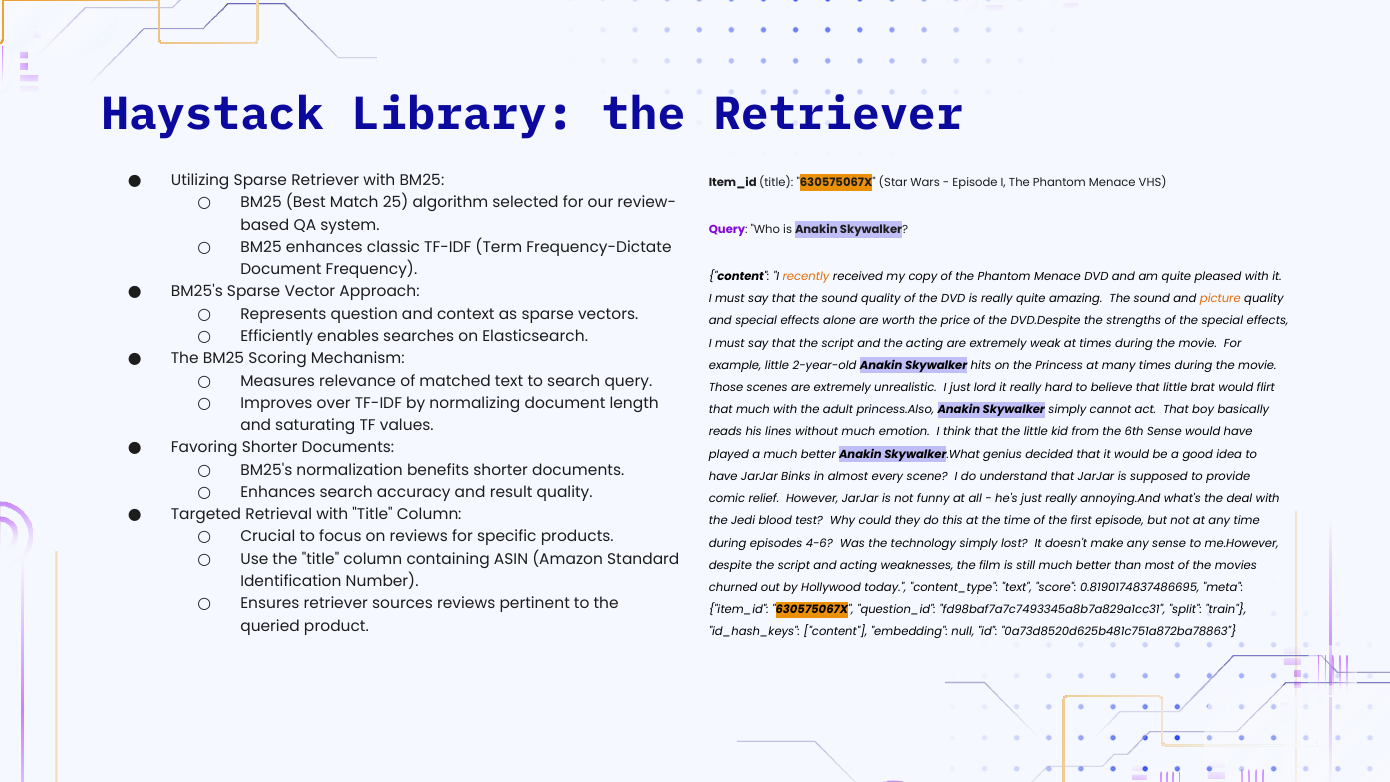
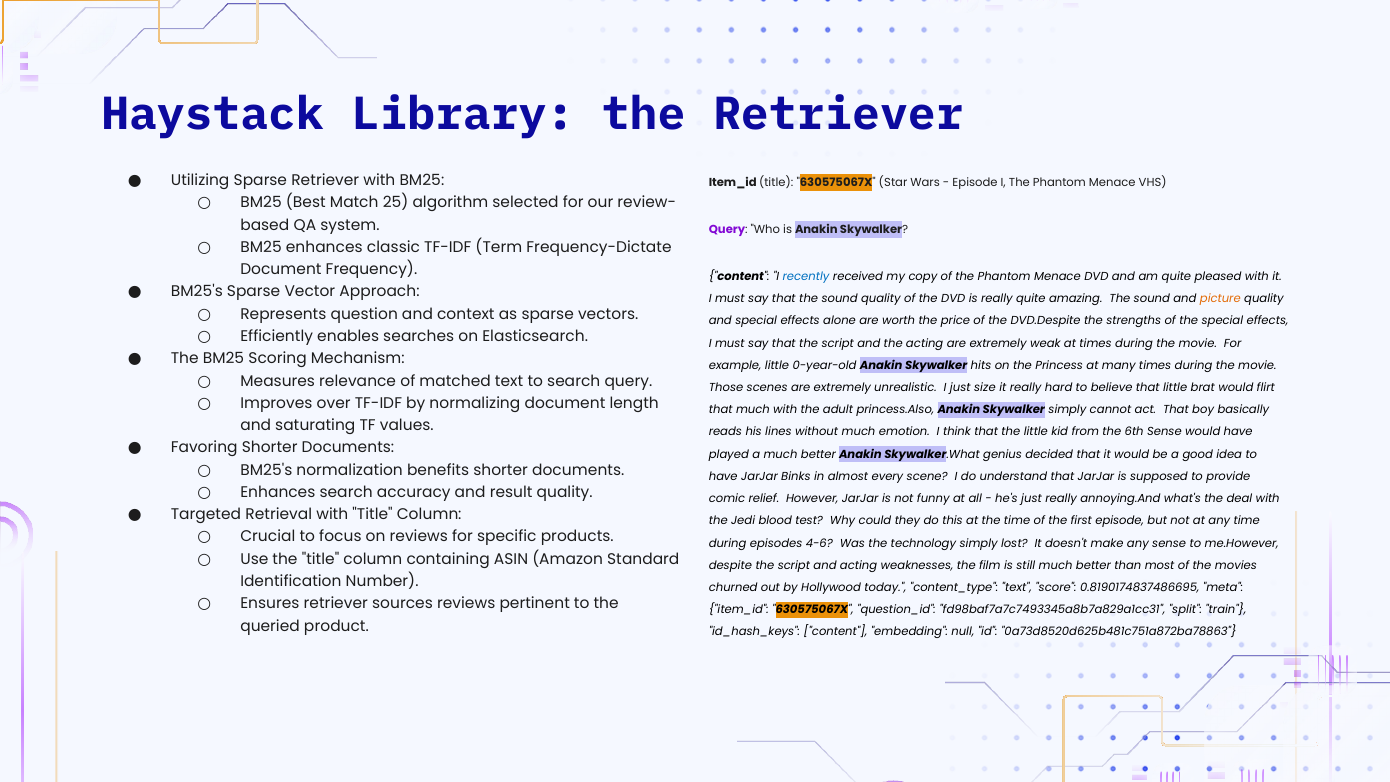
recently colour: orange -> blue (806, 277)
2-year-old: 2-year-old -> 0-year-old (825, 365)
lord: lord -> size (985, 388)
